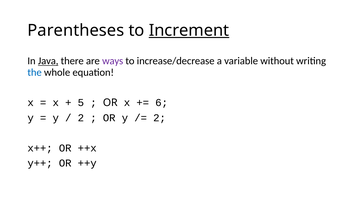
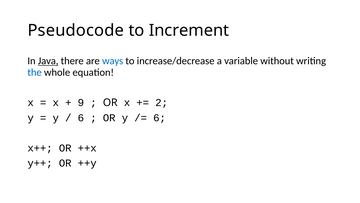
Parentheses: Parentheses -> Pseudocode (76, 30)
Increment underline: present -> none (189, 30)
ways colour: purple -> blue (113, 61)
5: 5 -> 9 (81, 102)
6: 6 -> 2 (162, 102)
2: 2 -> 6 (81, 117)
2: 2 -> 6 (160, 117)
